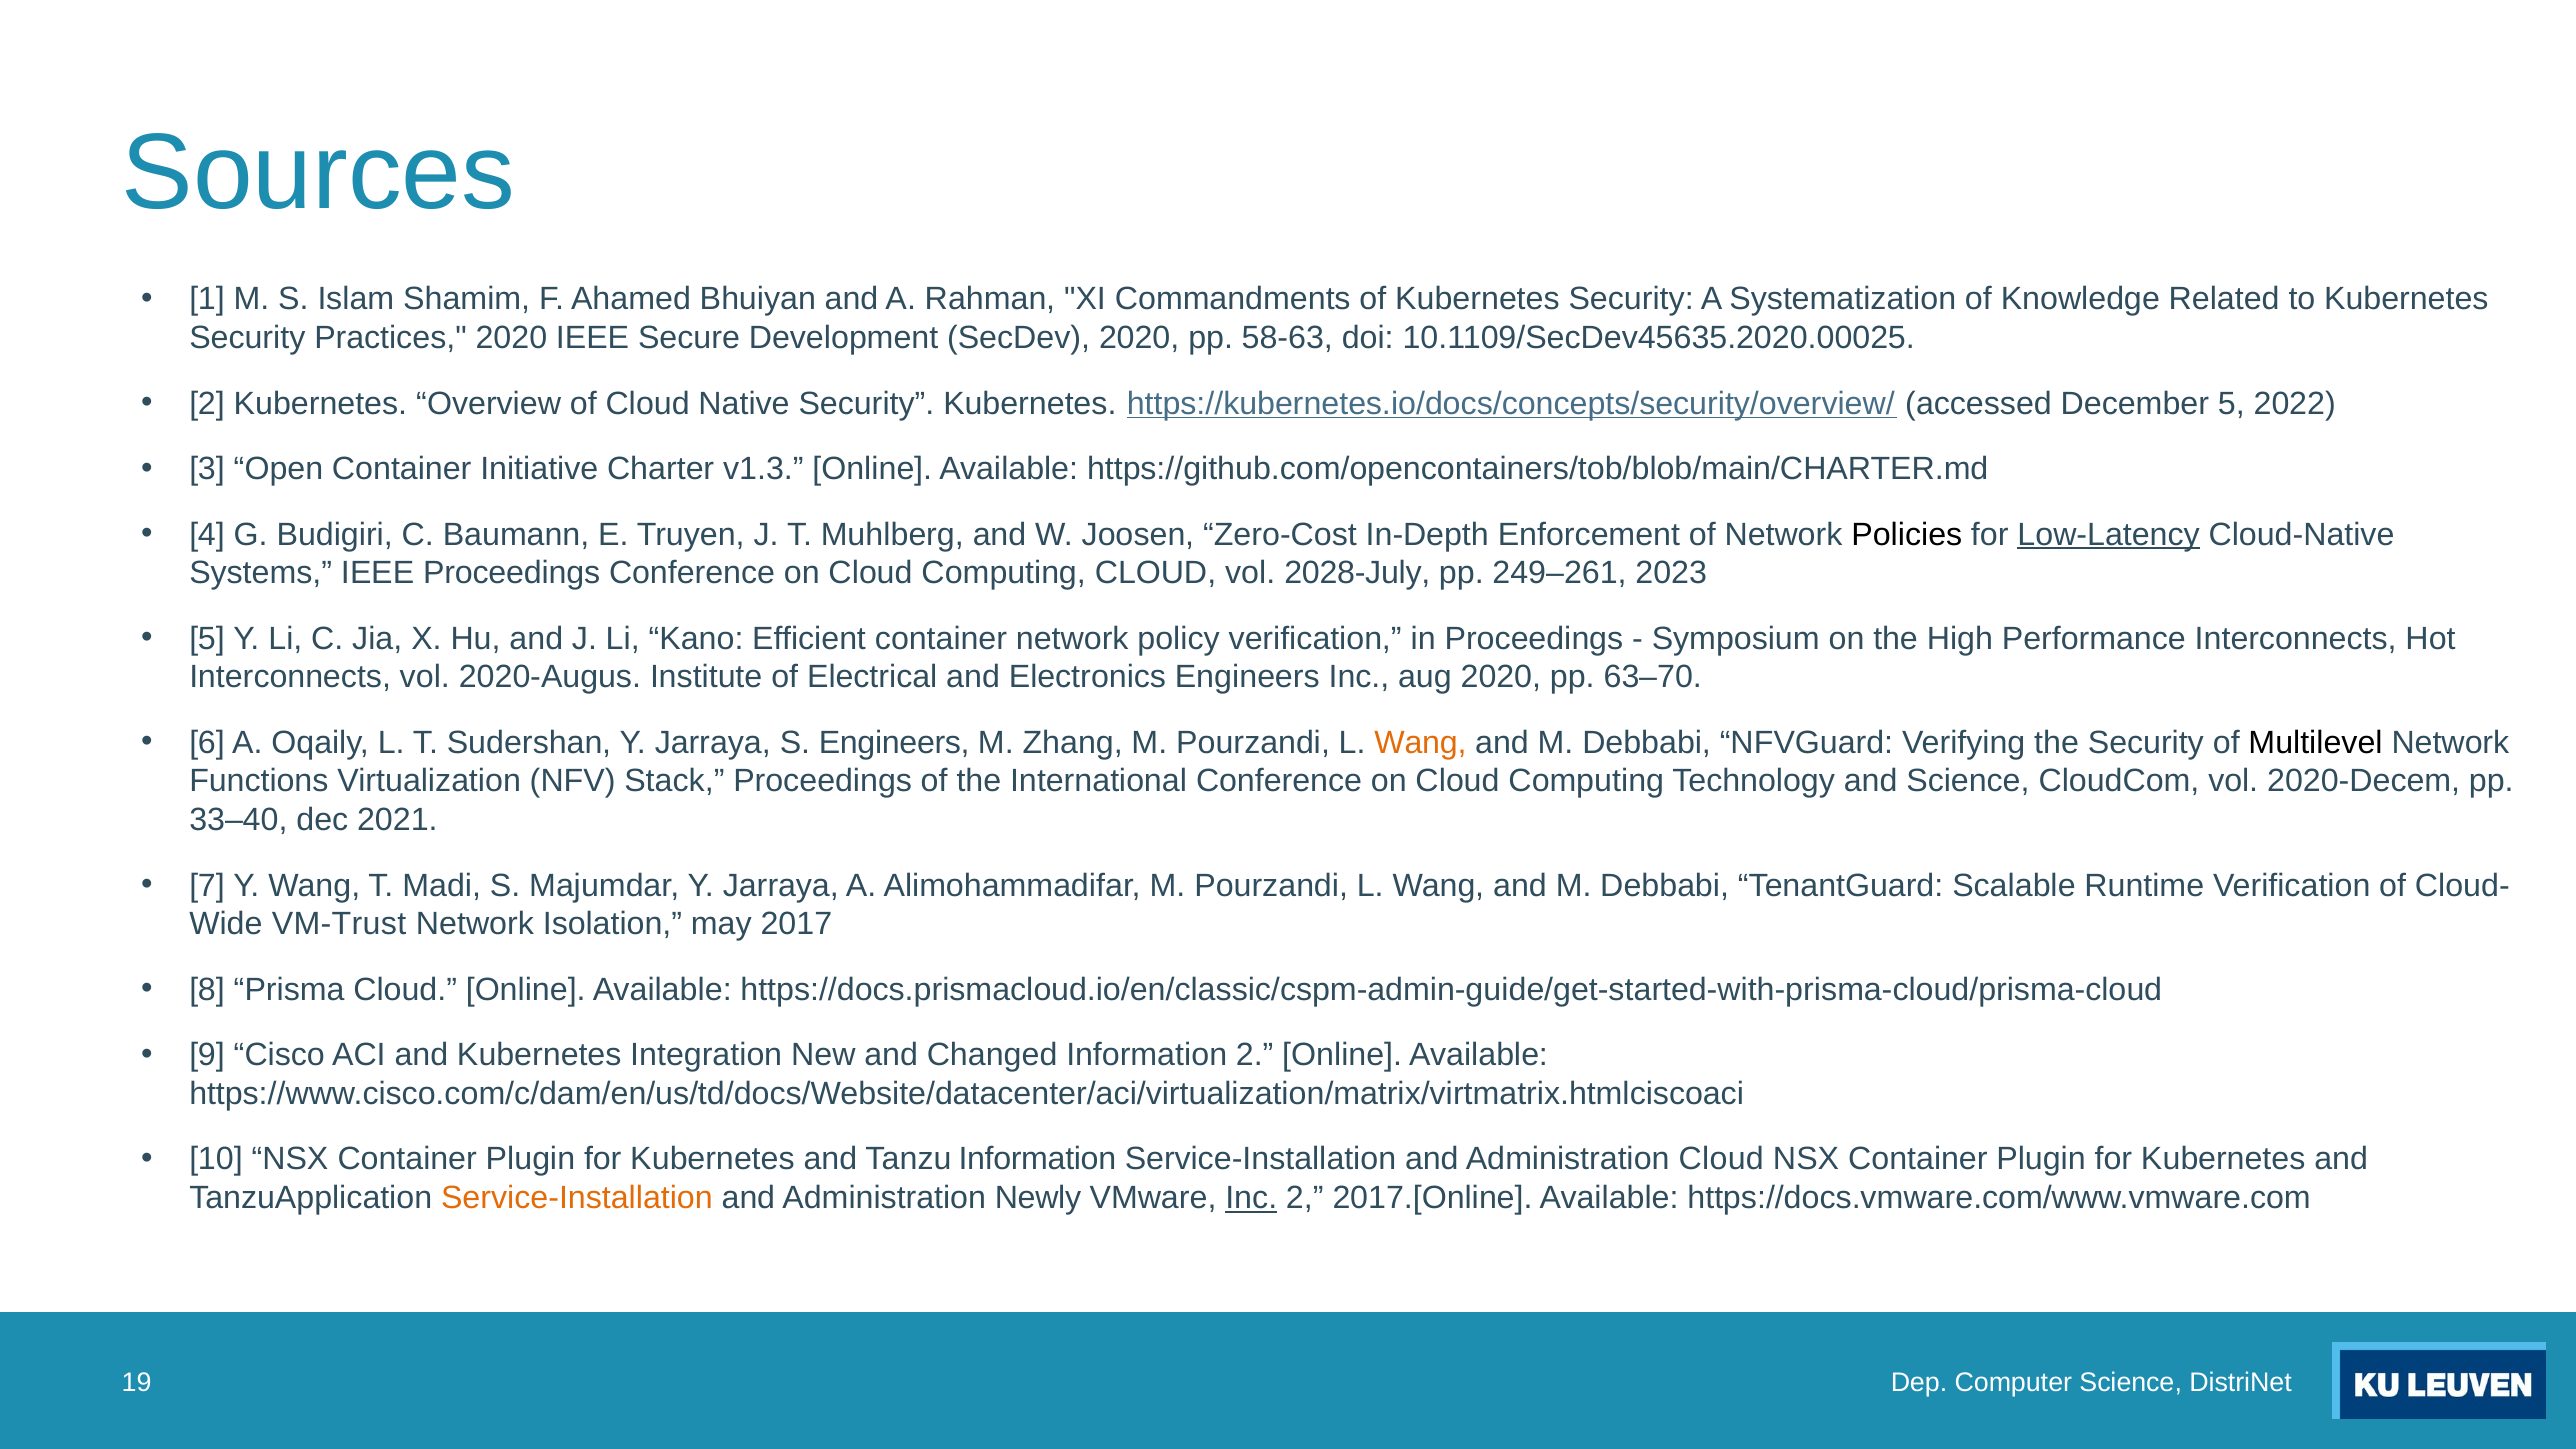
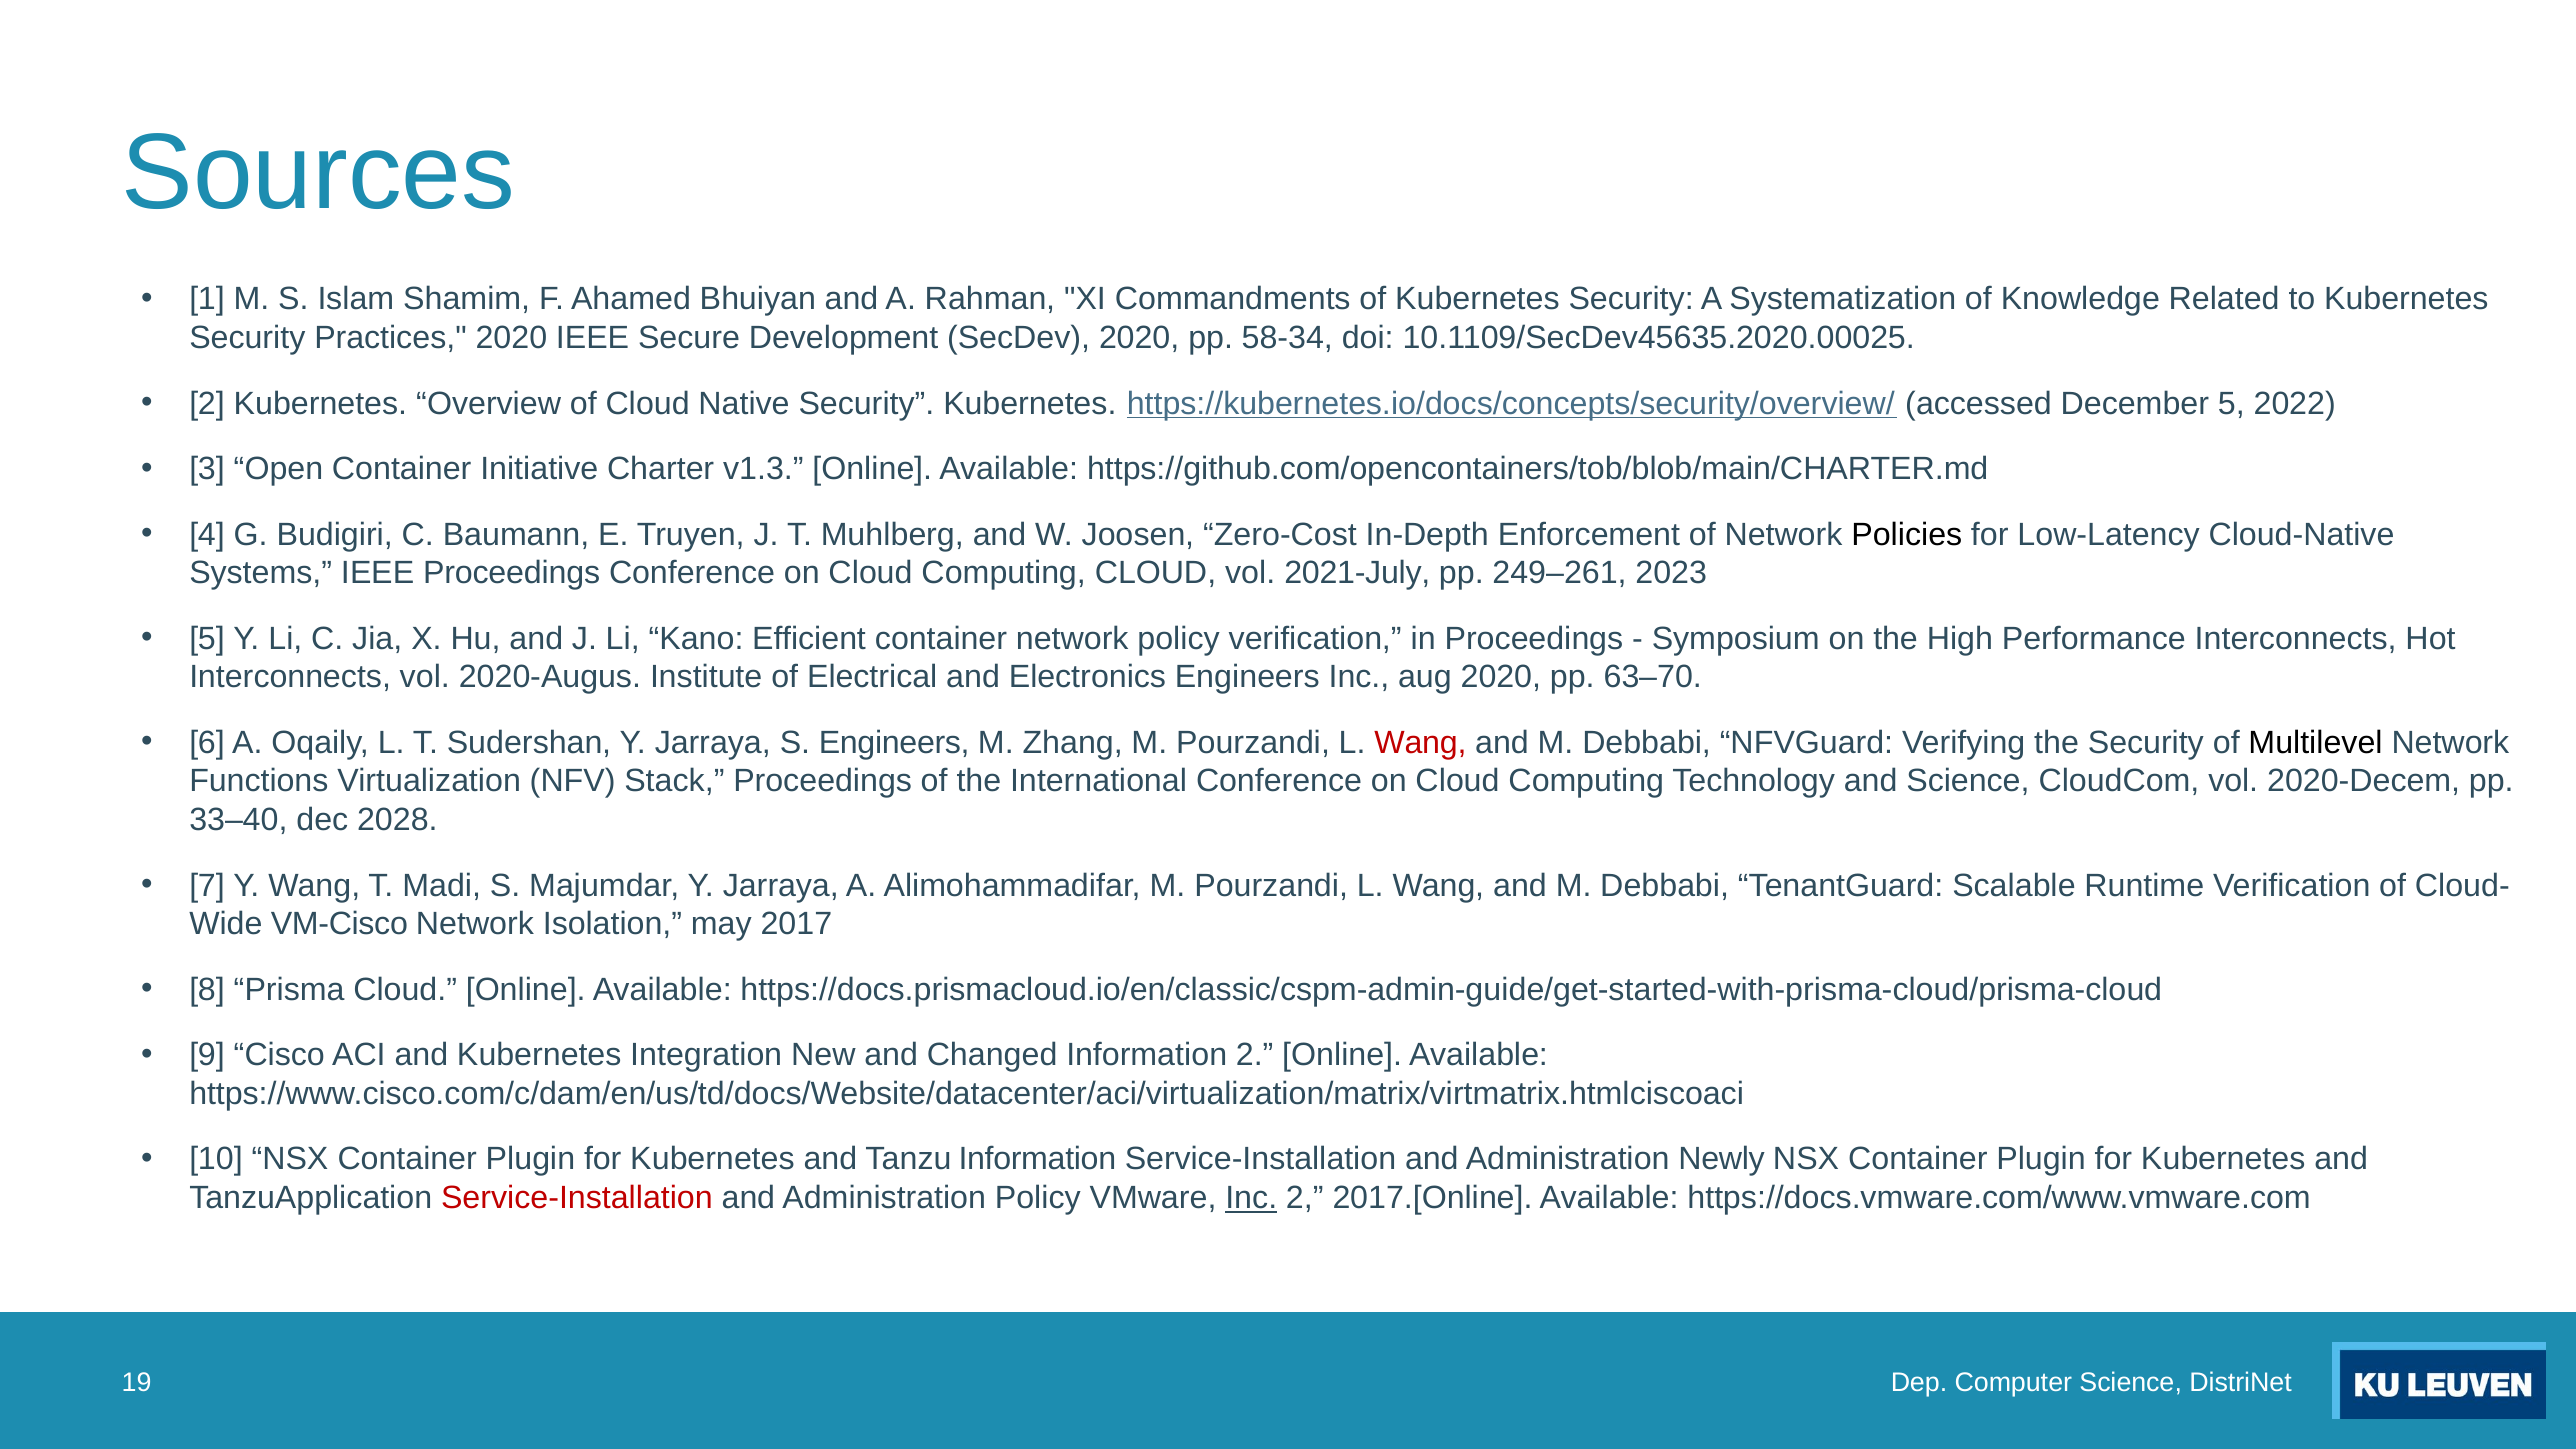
58-63: 58-63 -> 58-34 (1287, 338)
Low-Latency underline: present -> none (2109, 534)
2028-July: 2028-July -> 2021-July (1357, 573)
Wang colour: orange -> red (1420, 743)
2021: 2021 -> 2028 (397, 820)
VM-Trust: VM-Trust -> VM-Cisco (339, 924)
Administration Cloud: Cloud -> Newly (1722, 1159)
Service-Installation colour: orange -> red (577, 1198)
Administration Newly: Newly -> Policy (1038, 1198)
